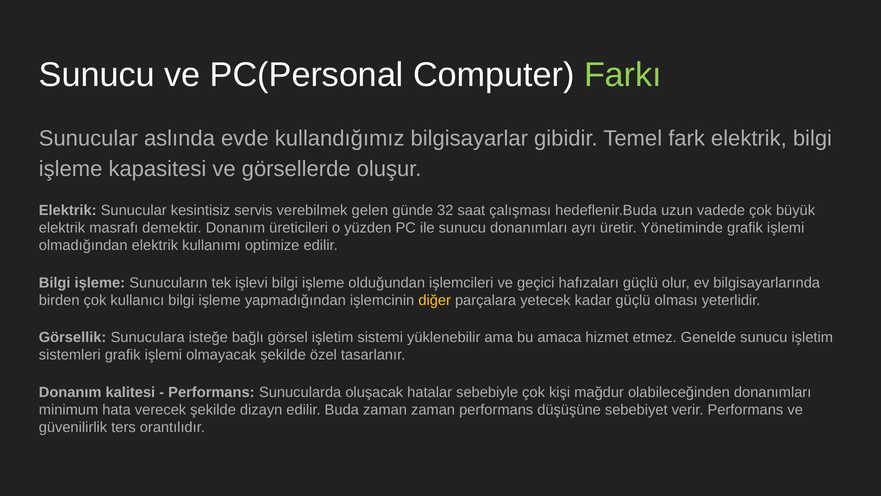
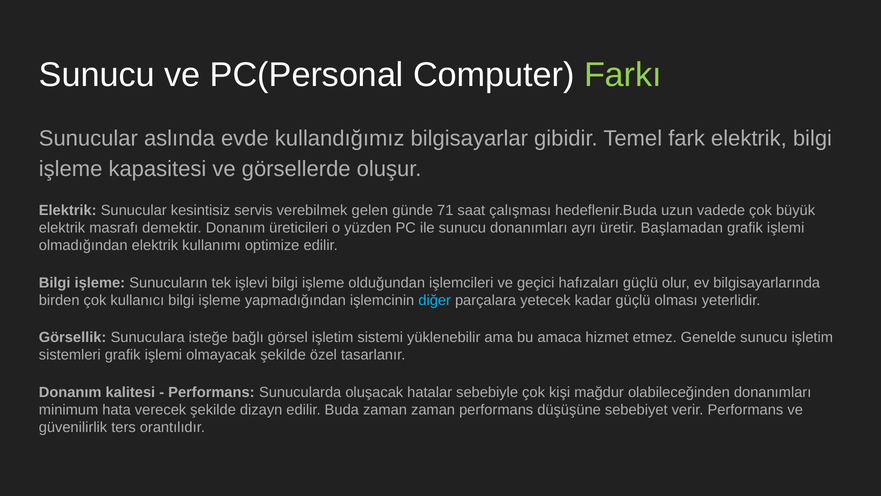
32: 32 -> 71 (445, 210)
Yönetiminde: Yönetiminde -> Başlamadan (682, 228)
diğer colour: yellow -> light blue (435, 300)
